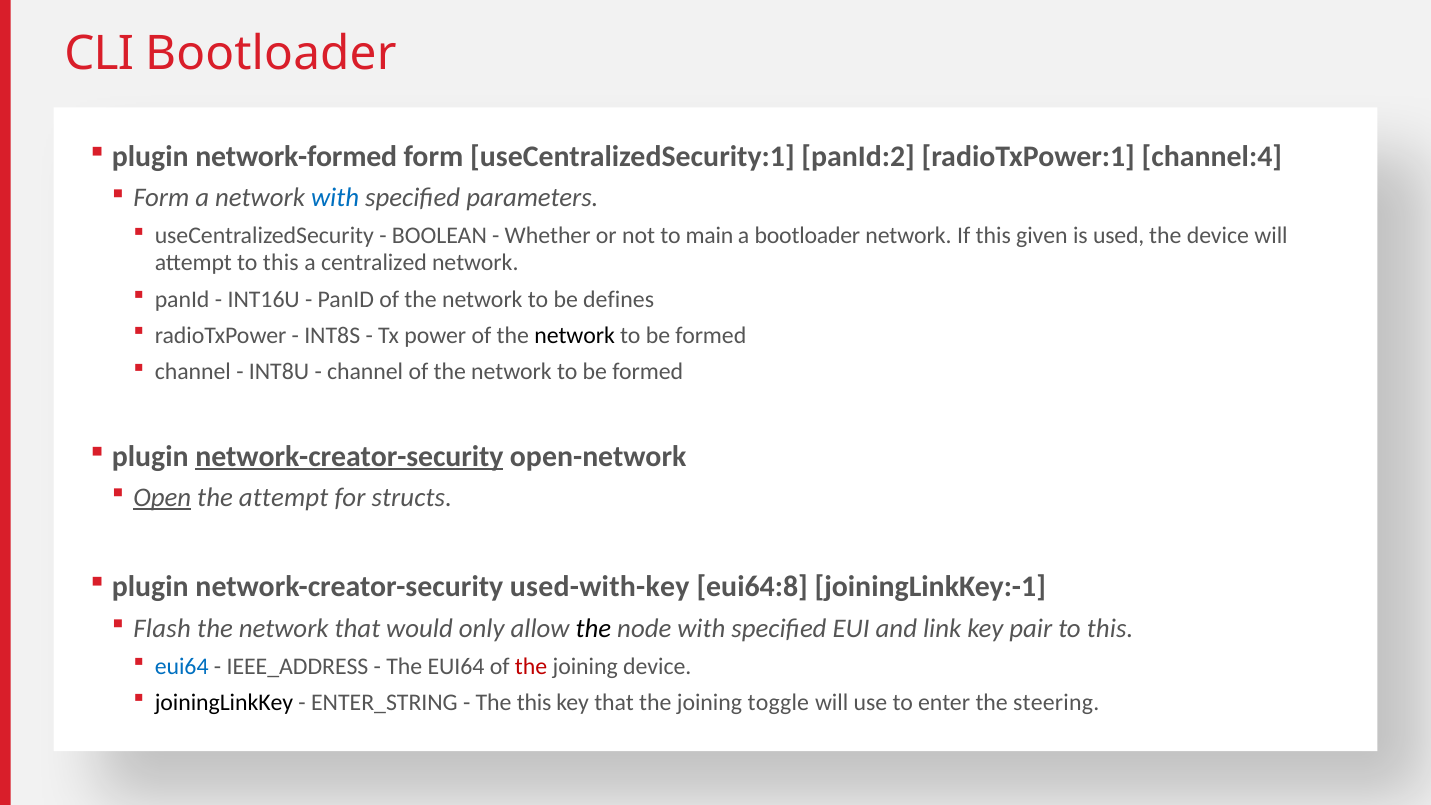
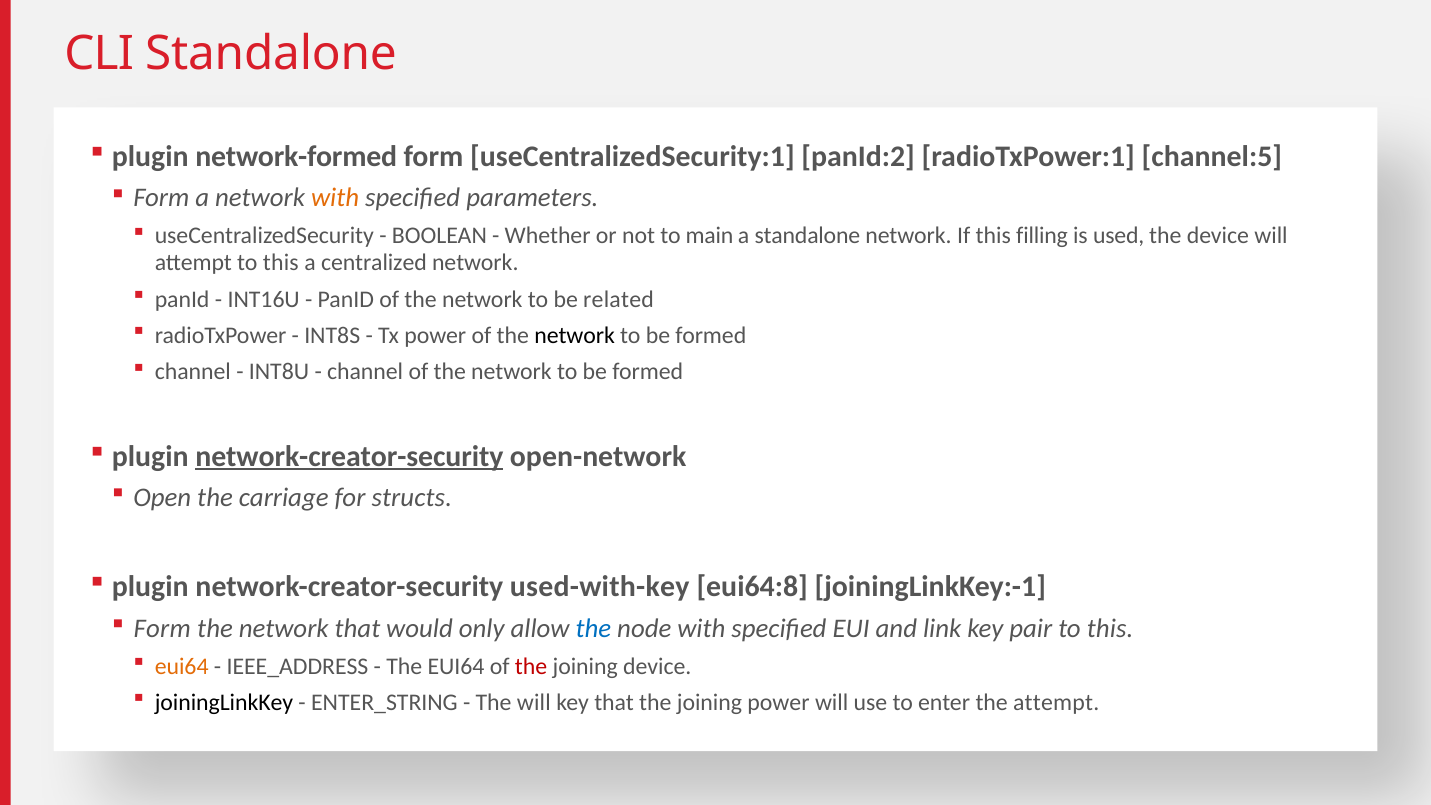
CLI Bootloader: Bootloader -> Standalone (271, 53)
channel:4: channel:4 -> channel:5 (1212, 157)
with colour: blue -> orange (335, 198)
a bootloader: bootloader -> standalone (807, 236)
given: given -> filling (1042, 236)
defines: defines -> related (619, 299)
Open underline: present -> none (162, 497)
the attempt: attempt -> carriage (284, 497)
Flash: Flash -> Form (162, 628)
the colour: black -> blue (593, 628)
eui64 colour: blue -> orange (182, 666)
The this: this -> will (534, 702)
joining toggle: toggle -> power (778, 702)
the steering: steering -> attempt (1056, 702)
